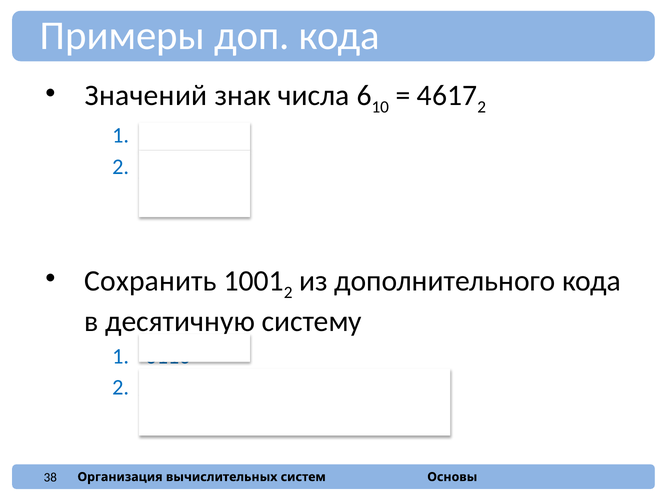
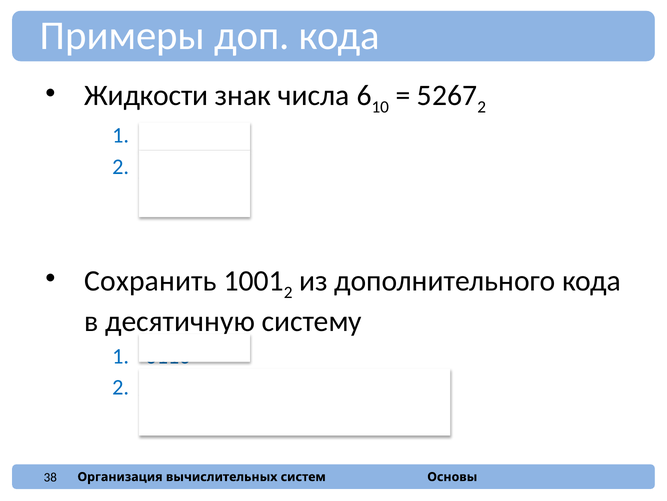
Значений: Значений -> Жидкости (146, 95)
4617: 4617 -> 5267 (447, 95)
